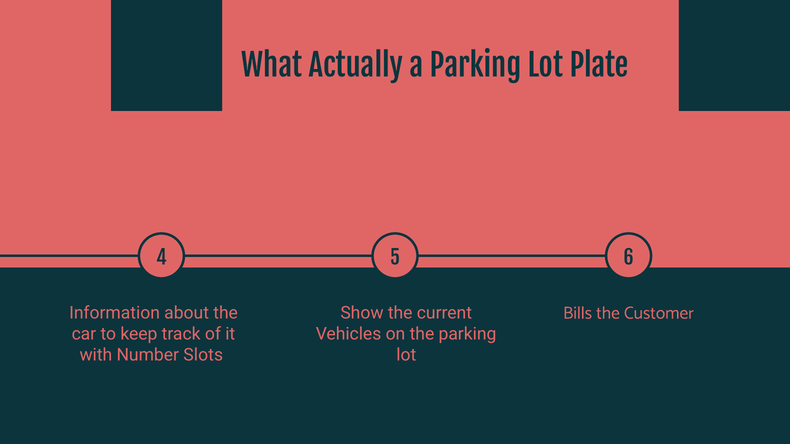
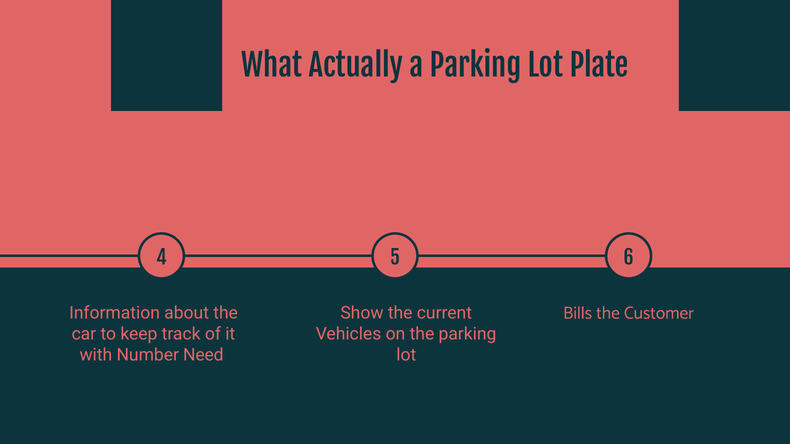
Slots: Slots -> Need (203, 355)
